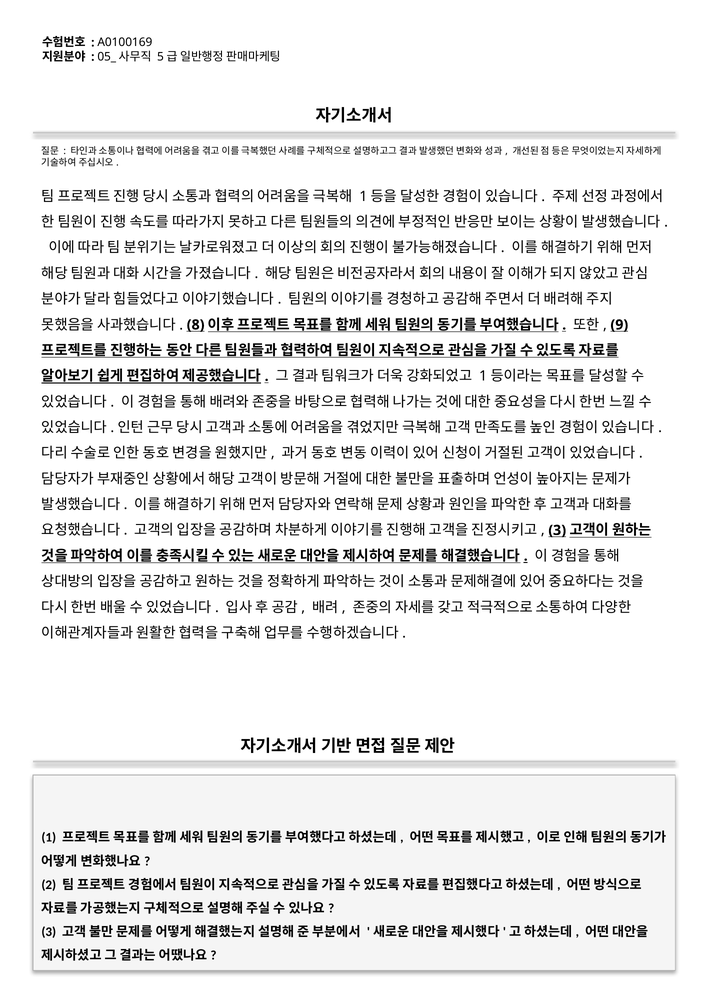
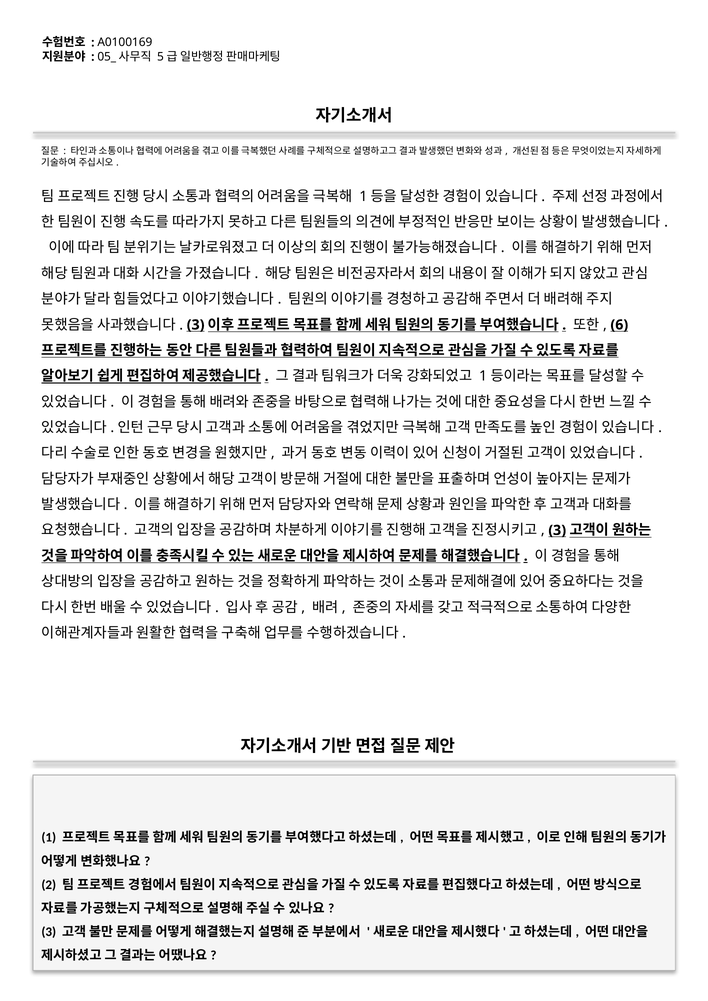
8: 8 -> 3 (196, 325)
9: 9 -> 6 (619, 325)
